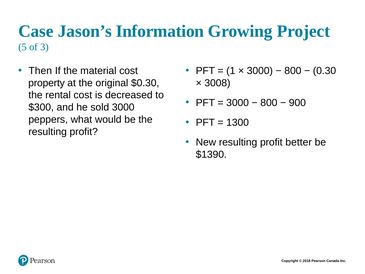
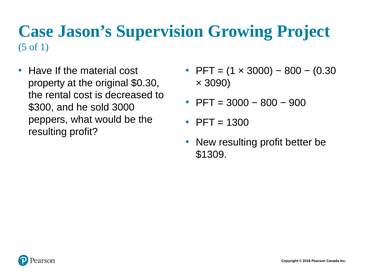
Information: Information -> Supervision (160, 31)
of 3: 3 -> 1 (44, 47)
Then: Then -> Have (40, 71)
3008: 3008 -> 3090 (217, 83)
$1390: $1390 -> $1309 (211, 154)
